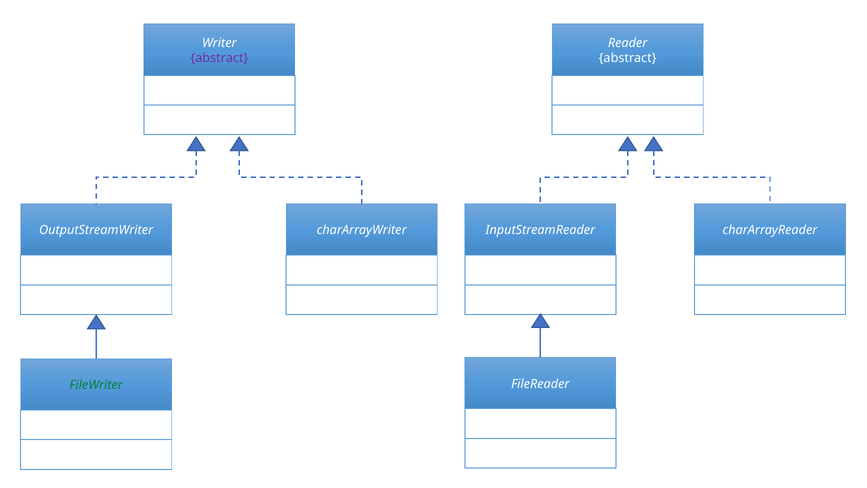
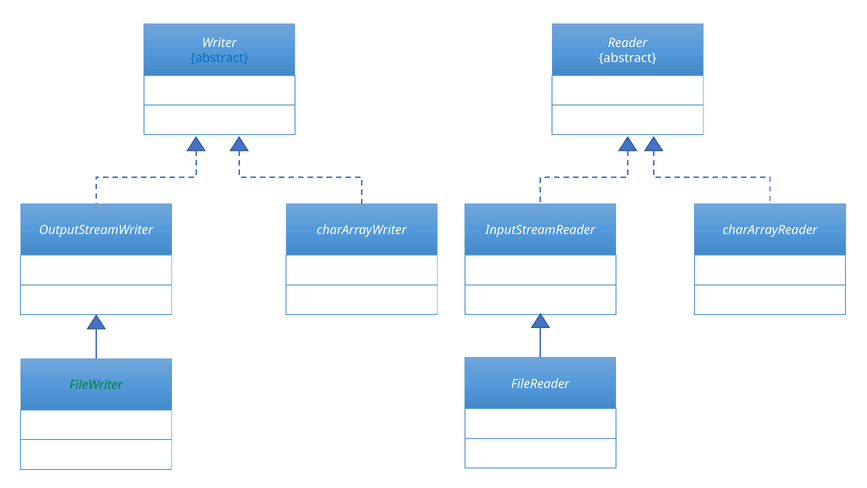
abstract colour: purple -> blue (219, 58)
